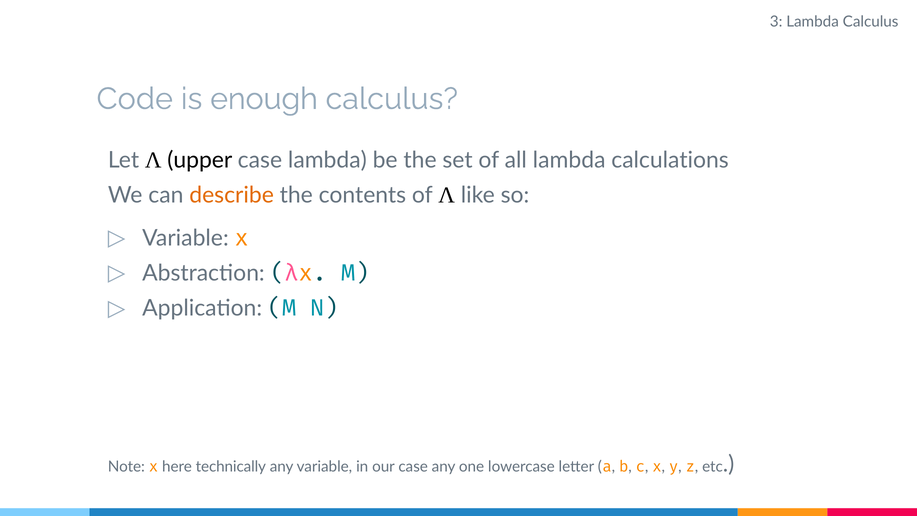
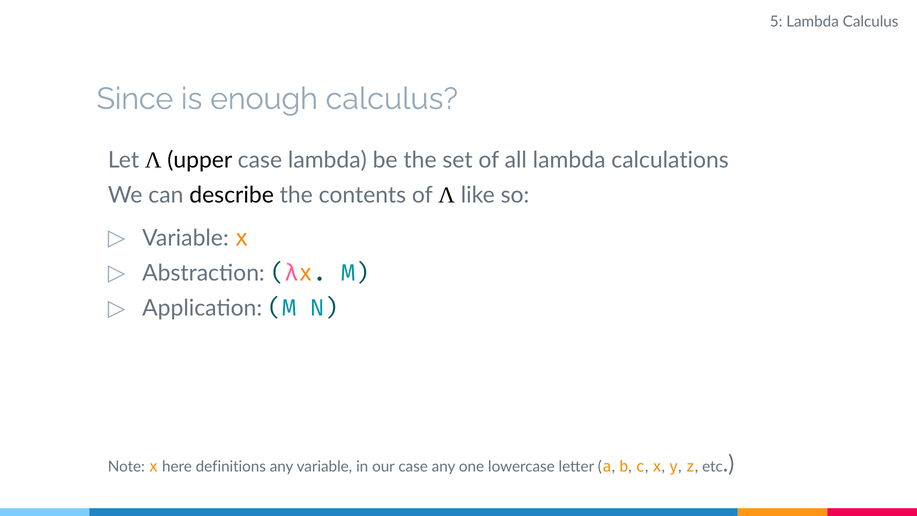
3: 3 -> 5 (776, 22)
Code: Code -> Since (135, 99)
describe colour: orange -> black (232, 195)
technically: technically -> definitions (231, 466)
